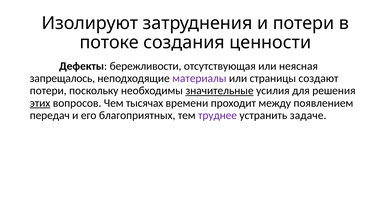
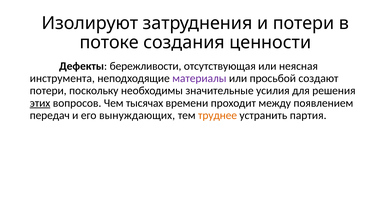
запрещалось: запрещалось -> инструмента (62, 78)
страницы: страницы -> просьбой (273, 78)
значительные underline: present -> none (220, 91)
благоприятных: благоприятных -> вынуждающих (137, 115)
труднее colour: purple -> orange (218, 115)
задаче: задаче -> партия (308, 115)
